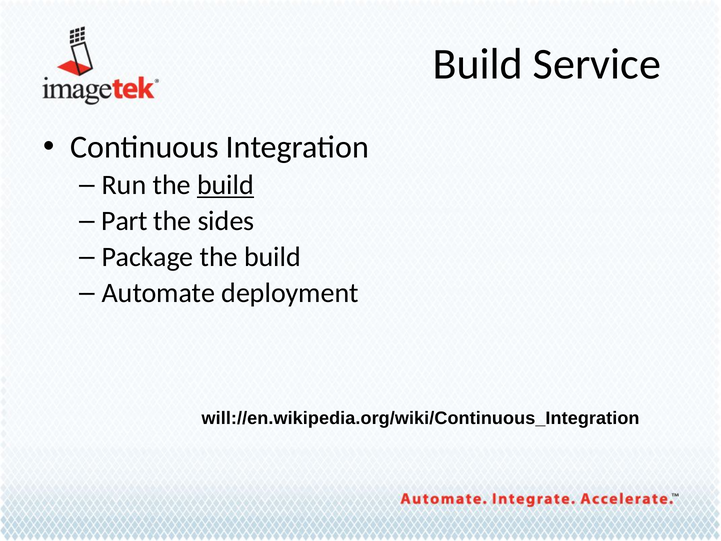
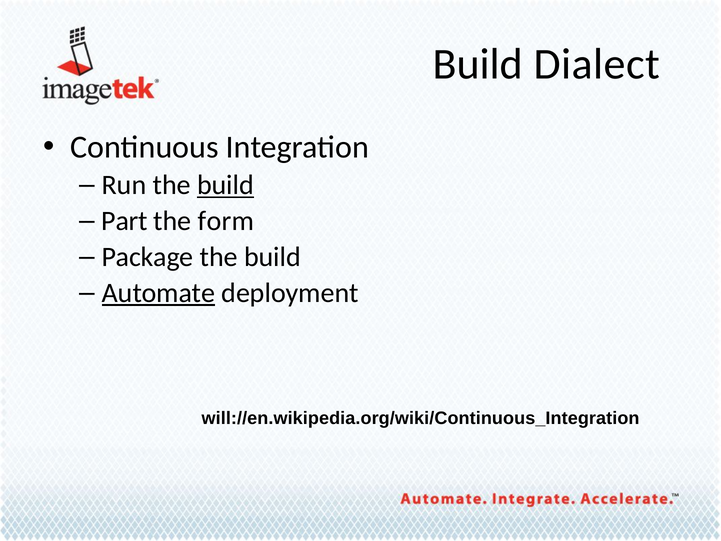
Service: Service -> Dialect (597, 64)
sides: sides -> form (226, 221)
Automate underline: none -> present (158, 293)
